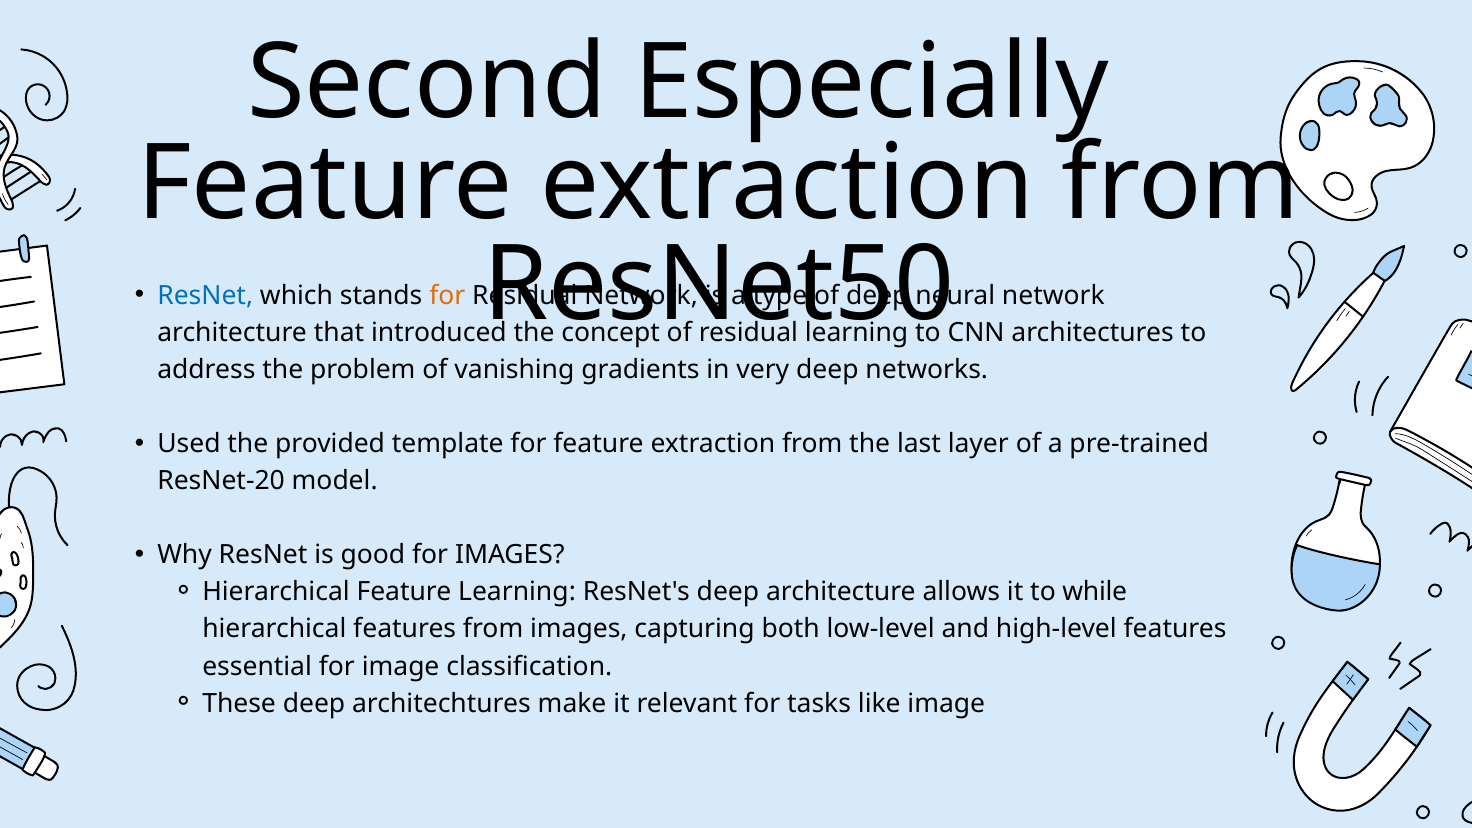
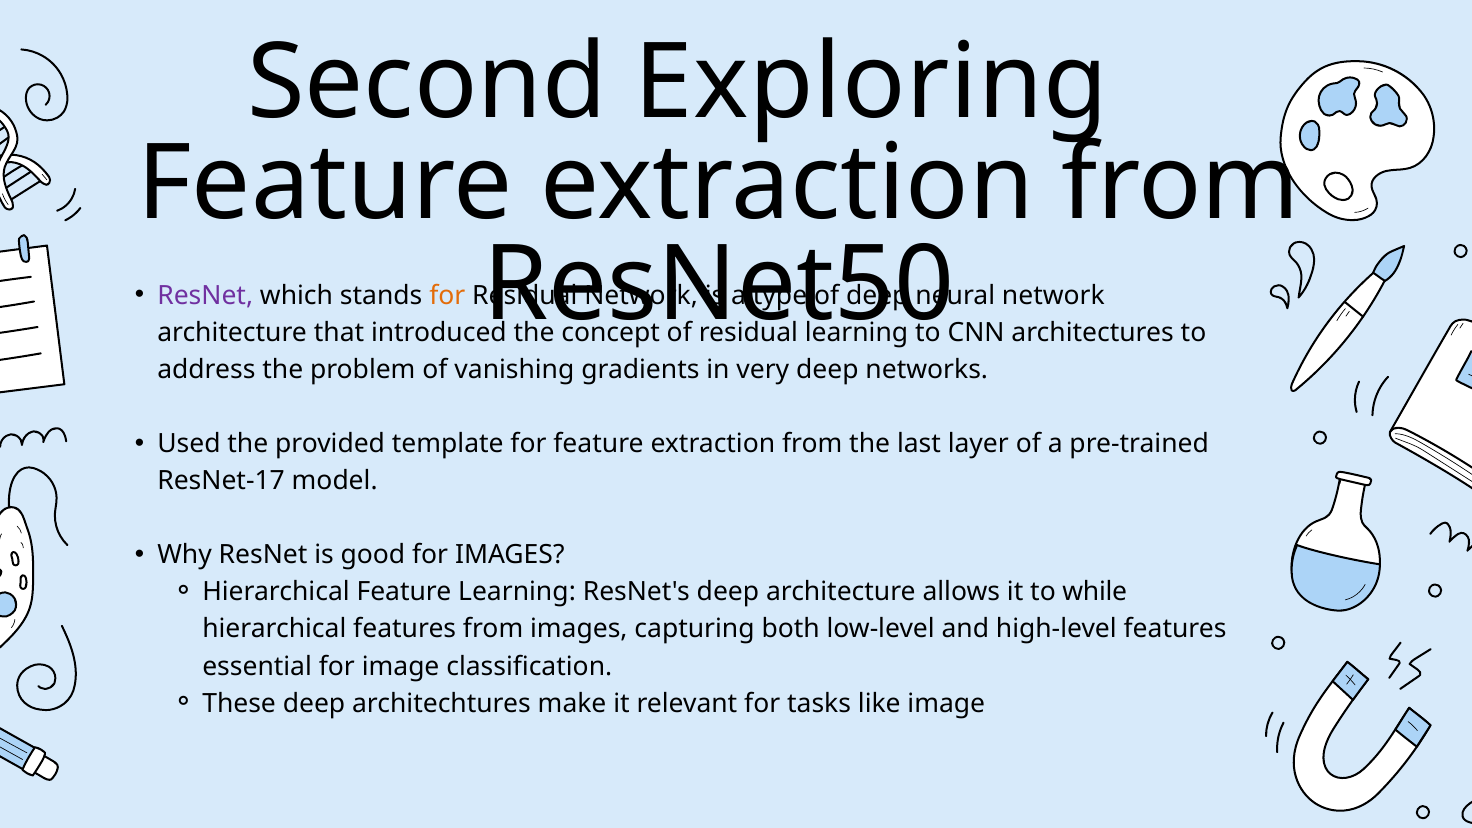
Especially: Especially -> Exploring (871, 83)
ResNet colour: blue -> purple (205, 295)
ResNet-20: ResNet-20 -> ResNet-17 (221, 481)
